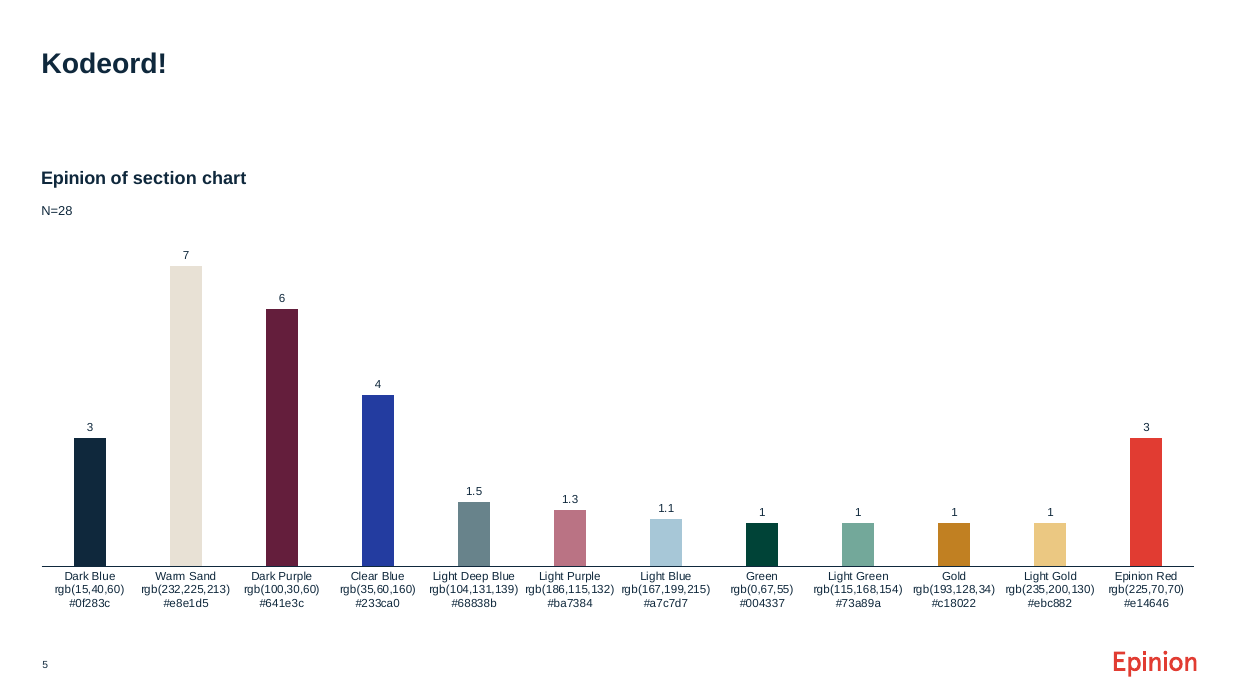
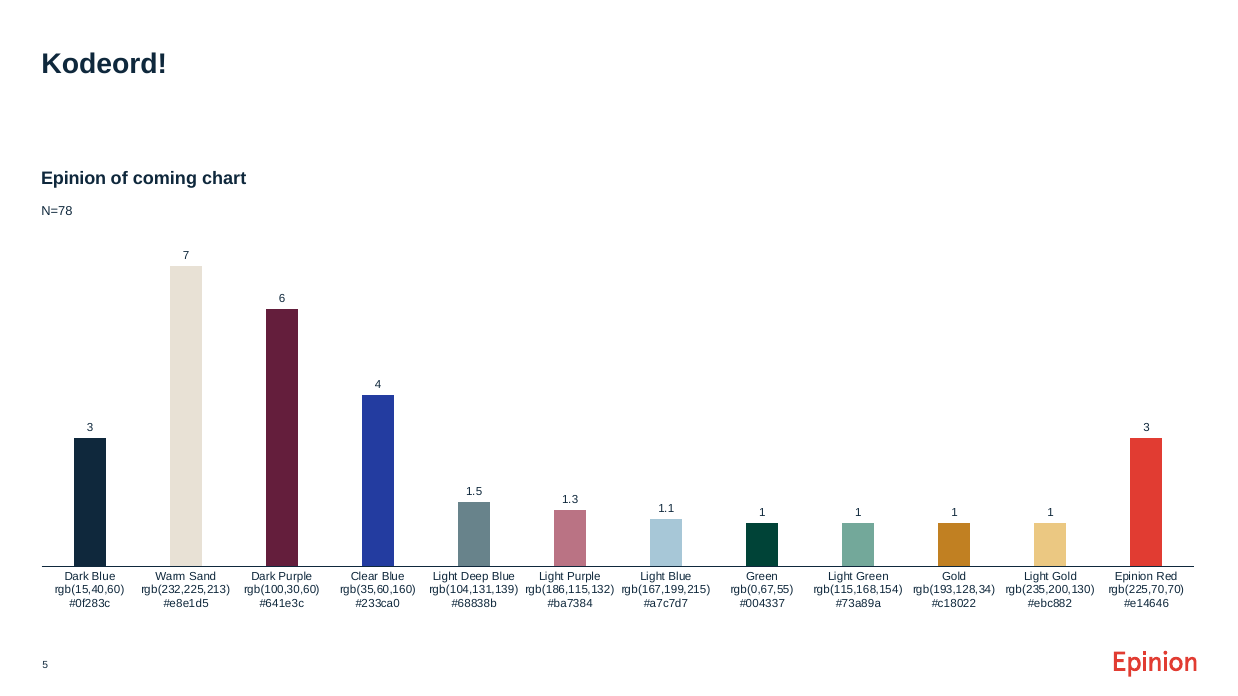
section: section -> coming (165, 179)
N=28: N=28 -> N=78 (57, 212)
